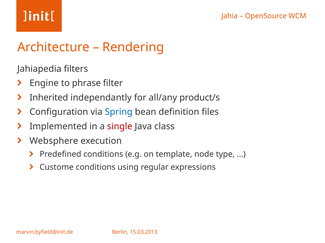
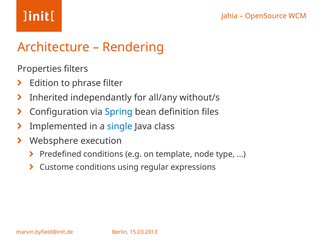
Jahiapedia: Jahiapedia -> Properties (39, 69)
Engine: Engine -> Edition (44, 83)
product/s: product/s -> without/s (200, 98)
single colour: red -> blue (120, 127)
